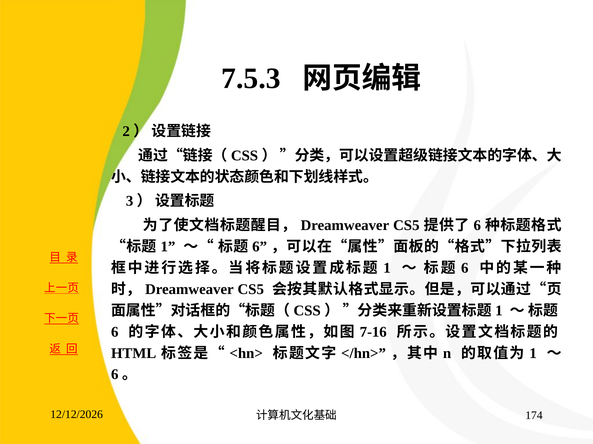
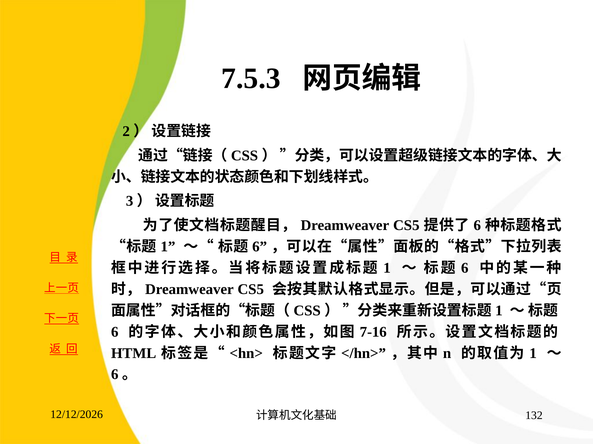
174: 174 -> 132 (534, 416)
